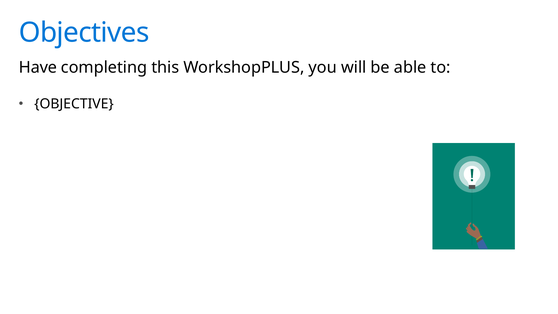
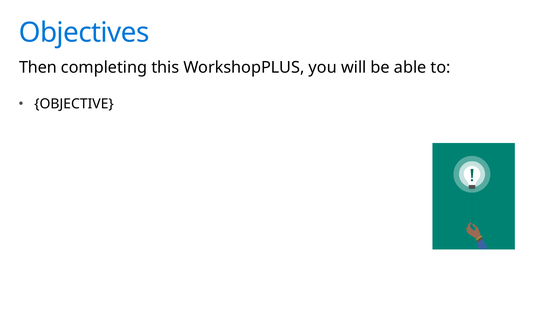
Have: Have -> Then (38, 67)
